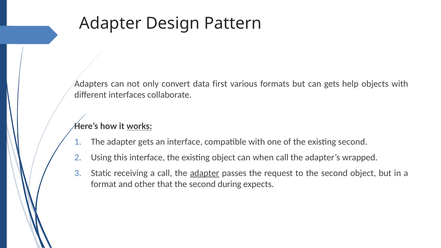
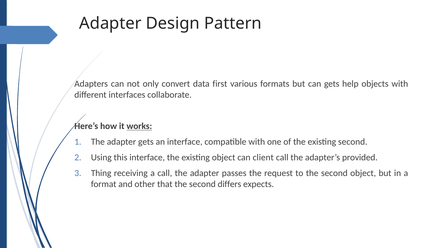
when: when -> client (263, 157)
wrapped: wrapped -> provided (360, 157)
Static: Static -> Thing (101, 173)
adapter underline: present -> none (205, 173)
during: during -> differs (229, 184)
